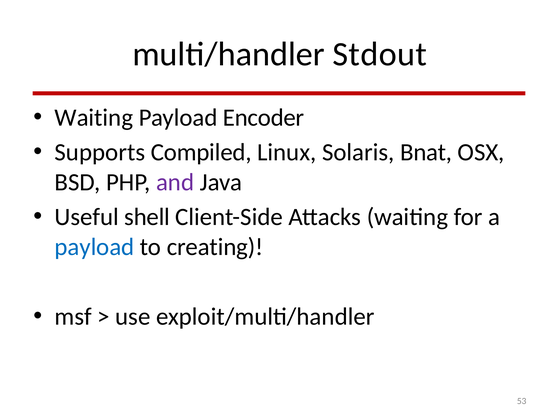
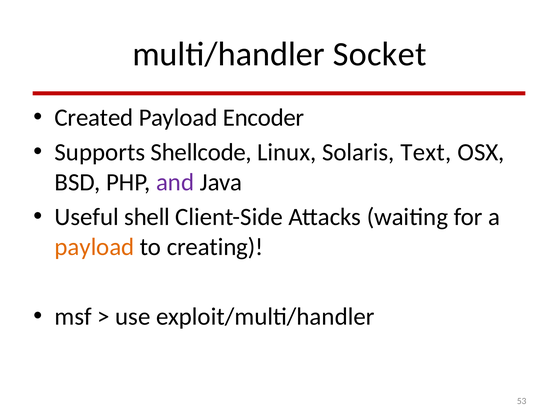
Stdout: Stdout -> Socket (380, 54)
Waiting: Waiting -> Created (94, 117)
Compiled: Compiled -> Shellcode (201, 152)
Bnat: Bnat -> Text (426, 152)
payload colour: blue -> orange (94, 247)
